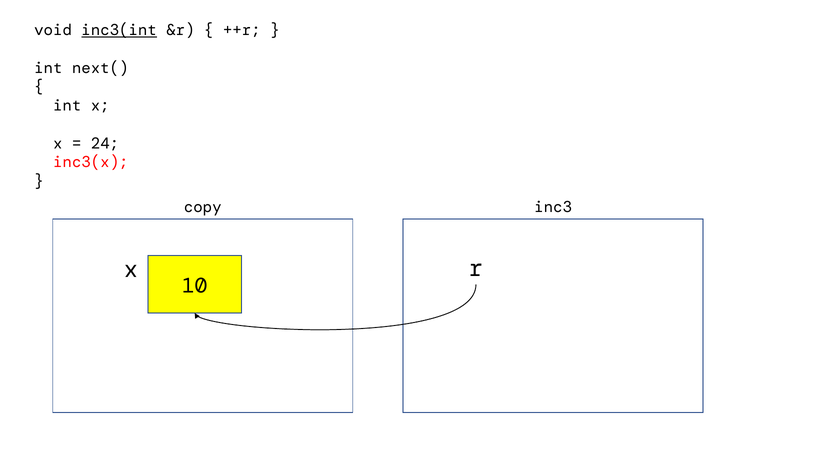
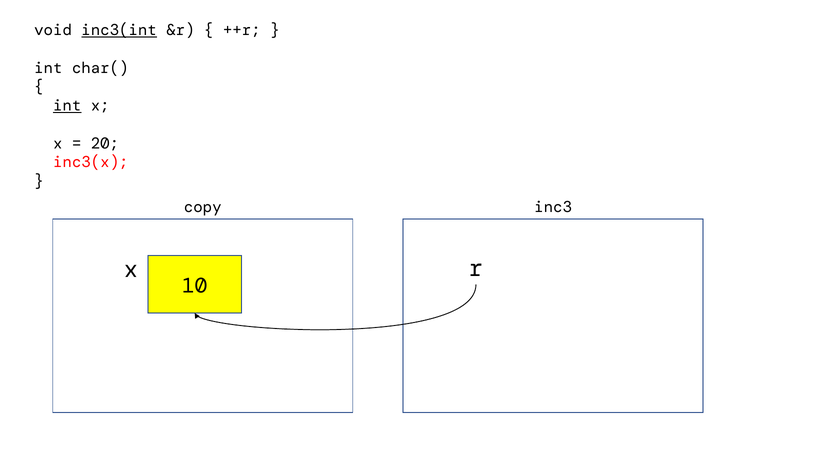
next(: next( -> char( (100, 68)
int underline: none -> present (67, 106)
24: 24 -> 20 (105, 143)
